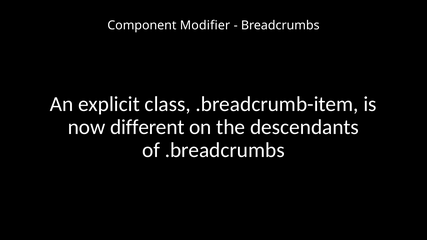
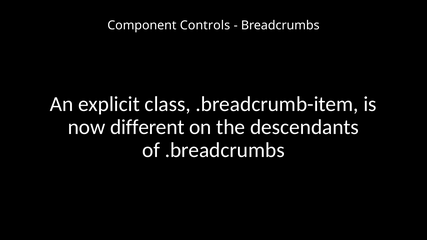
Modifier: Modifier -> Controls (205, 25)
